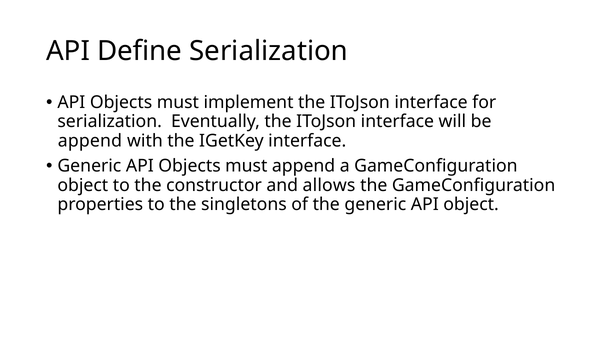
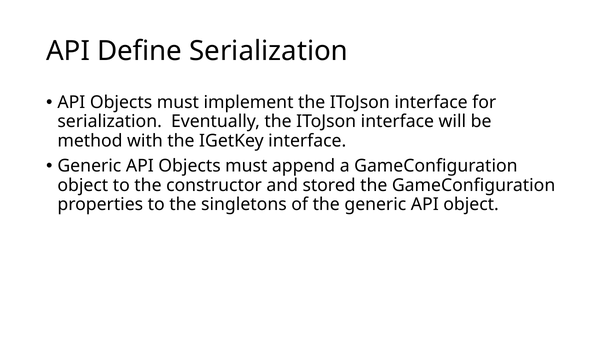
append: append -> method (90, 140)
allows: allows -> stored (329, 185)
